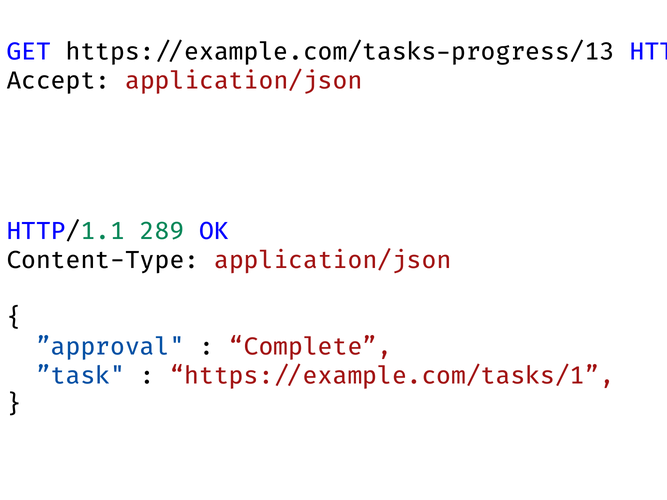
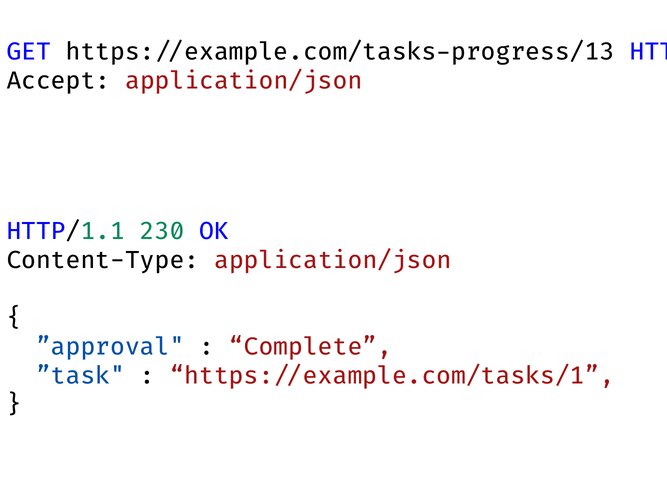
289: 289 -> 230 (162, 231)
